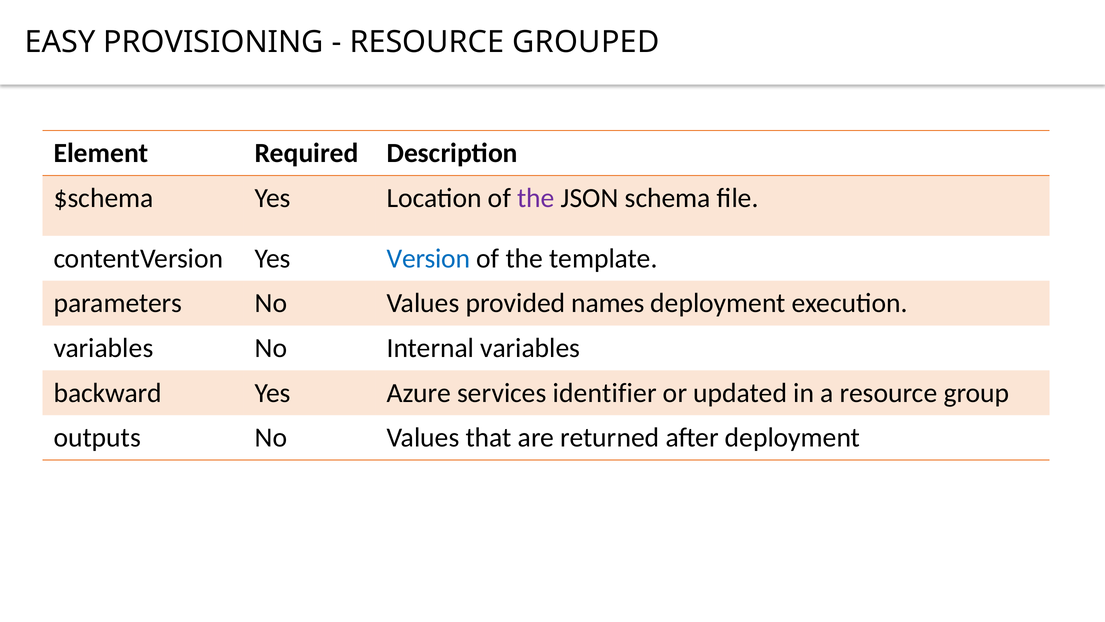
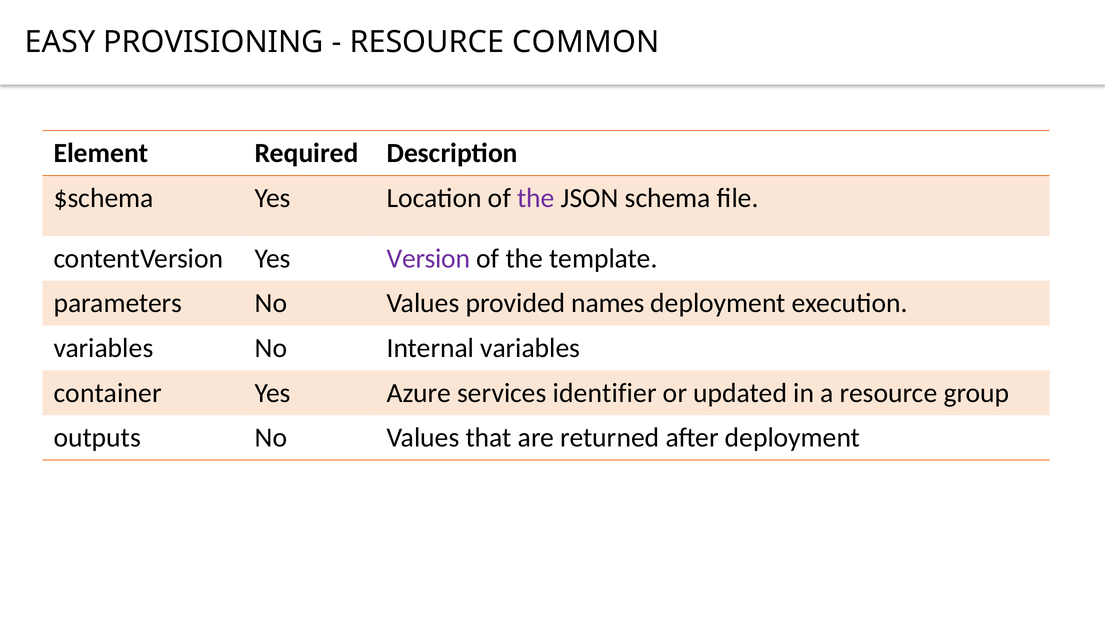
GROUPED: GROUPED -> COMMON (586, 42)
Version colour: blue -> purple (429, 258)
backward: backward -> container (108, 393)
